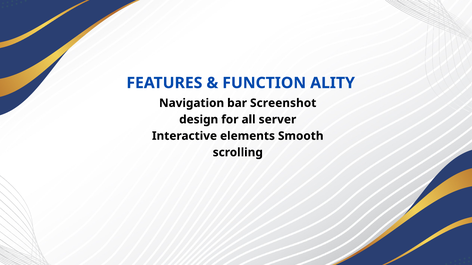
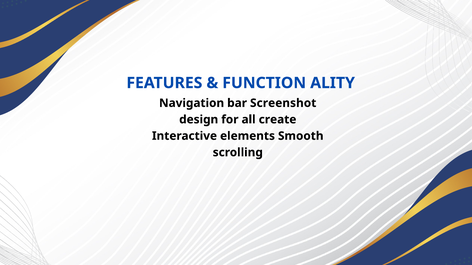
server: server -> create (278, 120)
